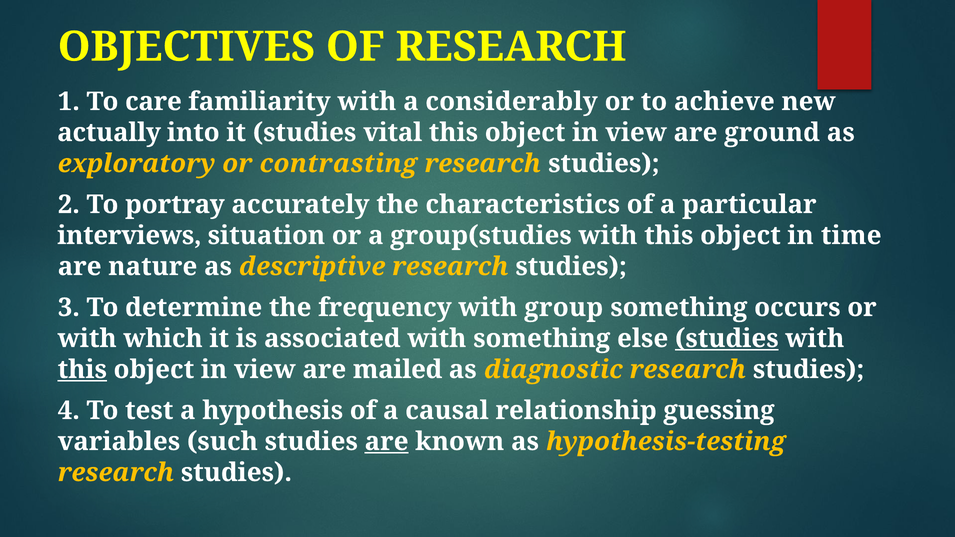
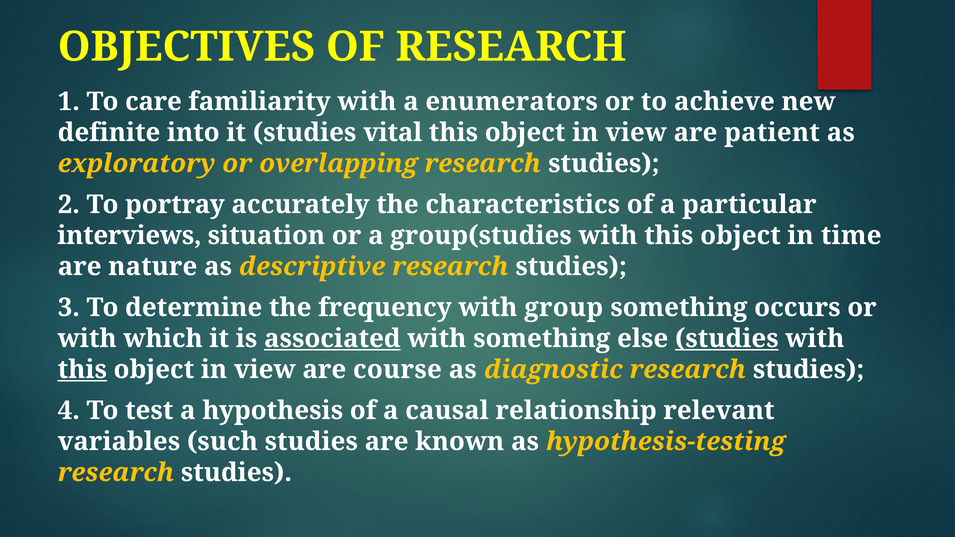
considerably: considerably -> enumerators (512, 102)
actually: actually -> definite (109, 133)
ground: ground -> patient (772, 133)
contrasting: contrasting -> overlapping (338, 164)
associated underline: none -> present (332, 339)
mailed: mailed -> course (397, 370)
guessing: guessing -> relevant (719, 411)
are underline: present -> none (387, 442)
